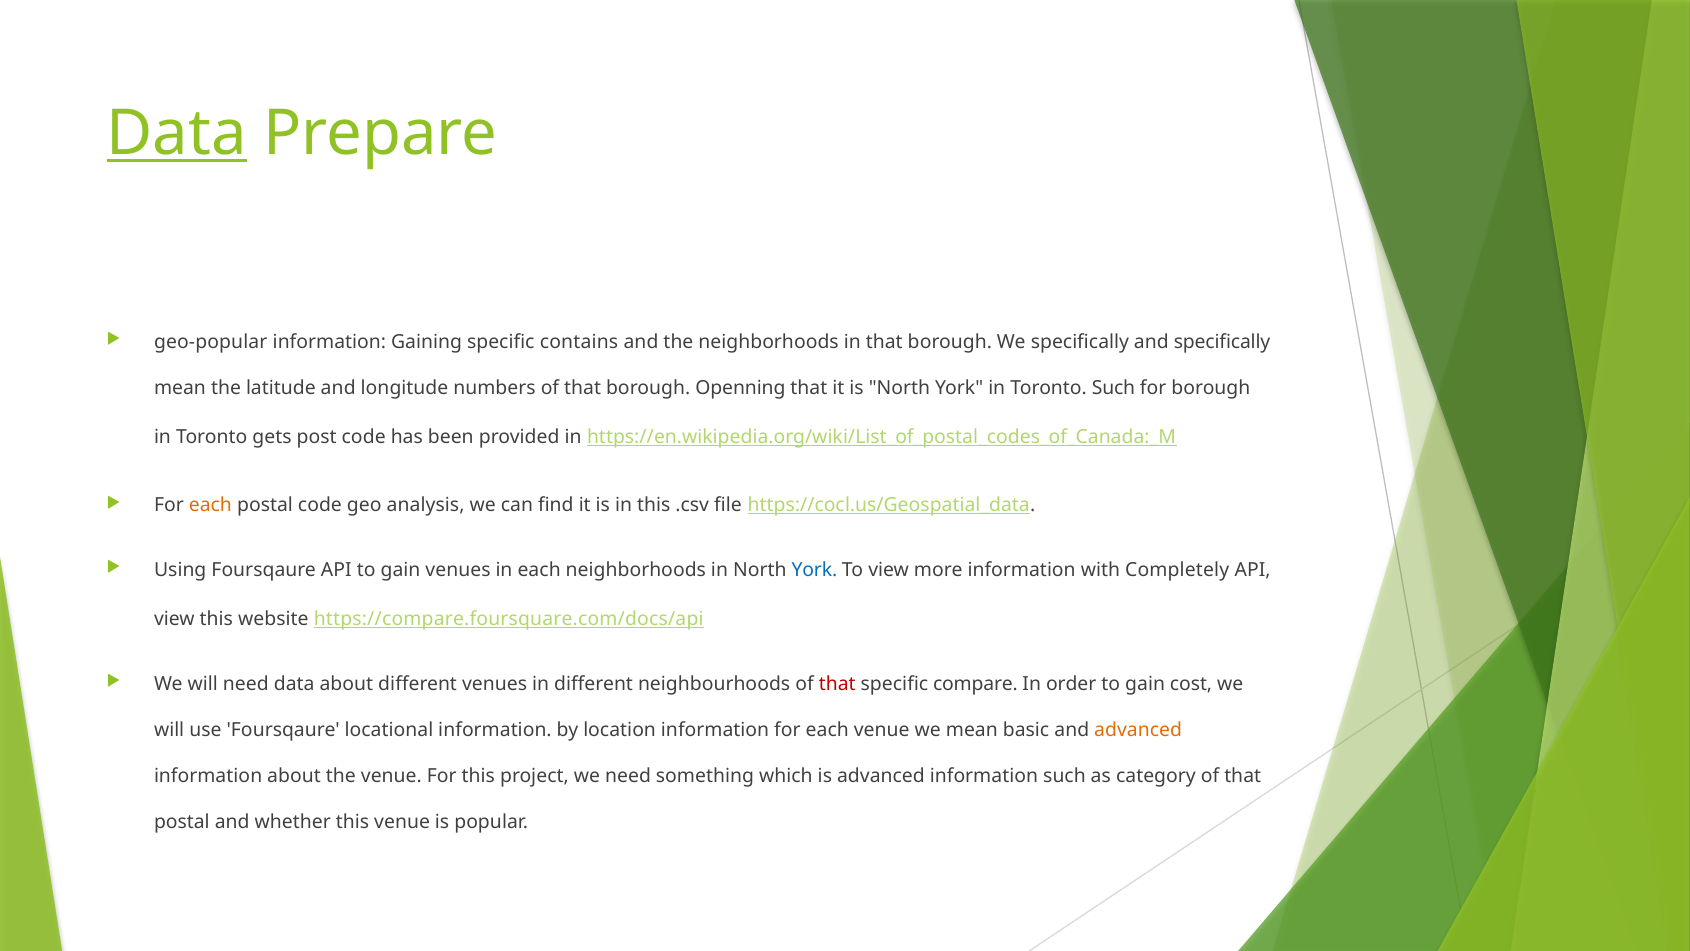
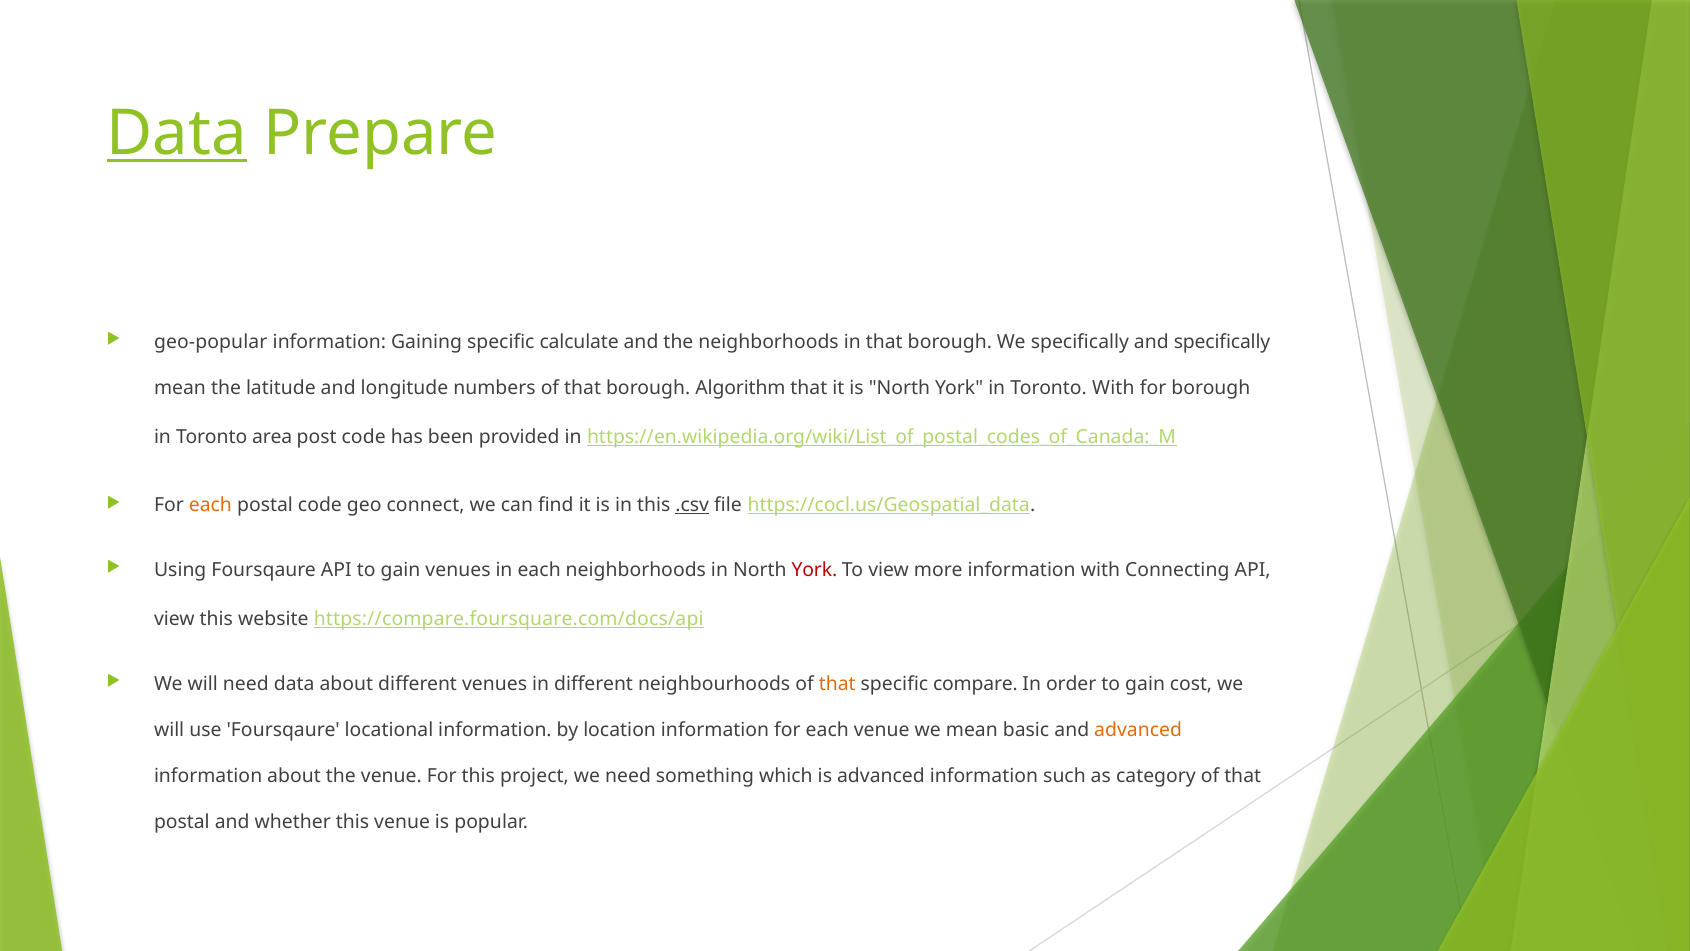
contains: contains -> calculate (579, 342)
Openning: Openning -> Algorithm (740, 388)
Toronto Such: Such -> With (1113, 388)
gets: gets -> area (272, 437)
analysis: analysis -> connect (426, 505)
.csv underline: none -> present (692, 505)
York colour: blue -> red (814, 570)
Completely: Completely -> Connecting (1177, 570)
that colour: red -> orange (837, 684)
